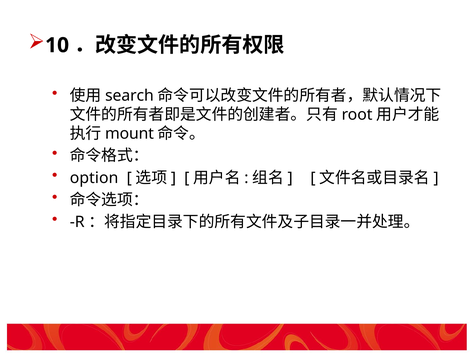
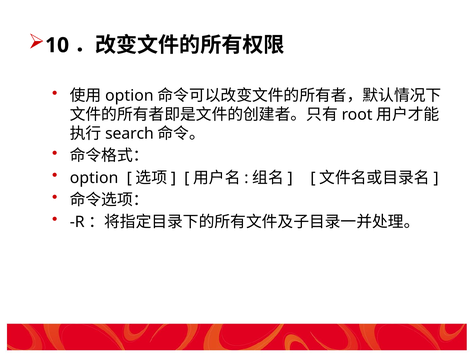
search: search -> option (129, 96)
mount: mount -> search (129, 134)
